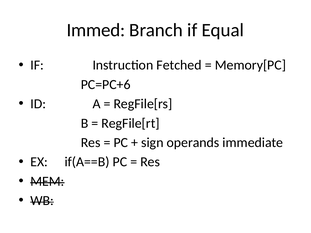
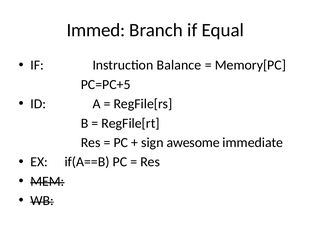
Fetched: Fetched -> Balance (179, 65)
PC=PC+6: PC=PC+6 -> PC=PC+5 (106, 85)
operands: operands -> awesome (193, 143)
